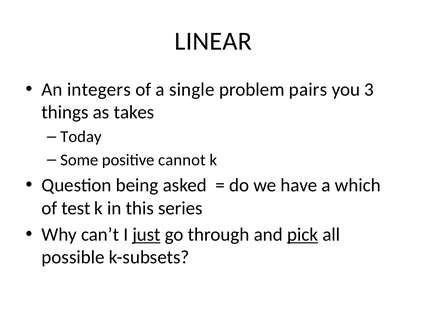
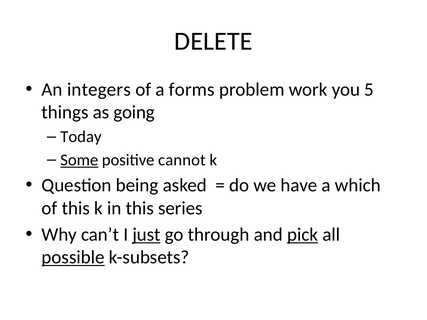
LINEAR: LINEAR -> DELETE (213, 41)
single: single -> forms (192, 90)
pairs: pairs -> work (308, 90)
3: 3 -> 5 (369, 90)
takes: takes -> going (134, 112)
Some underline: none -> present (79, 160)
of test: test -> this (76, 208)
possible underline: none -> present (73, 258)
